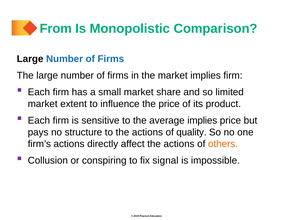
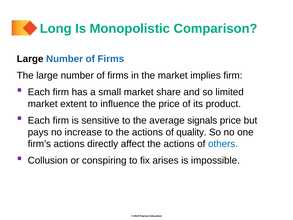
From: From -> Long (56, 29)
average implies: implies -> signals (202, 120)
structure: structure -> increase (83, 132)
others colour: orange -> blue (223, 144)
signal: signal -> arises (166, 160)
